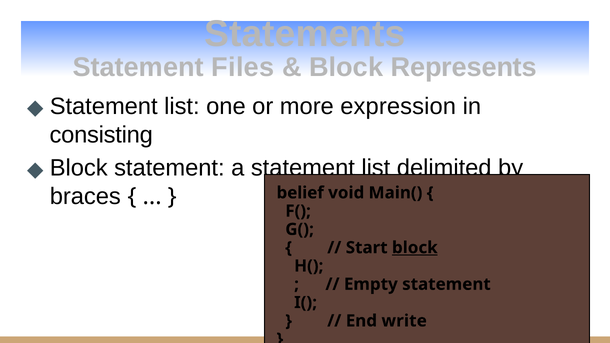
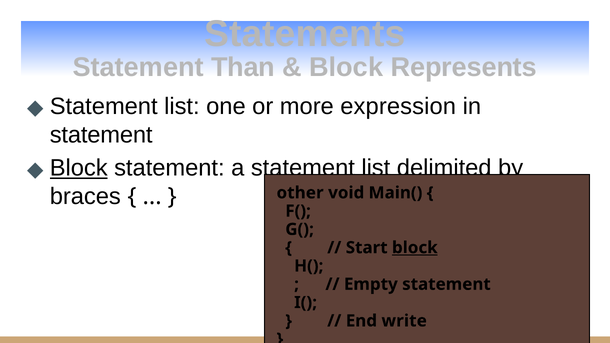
Files: Files -> Than (243, 67)
consisting: consisting -> statement (101, 135)
Block underline: none -> present (79, 168)
belief: belief -> other (300, 193)
